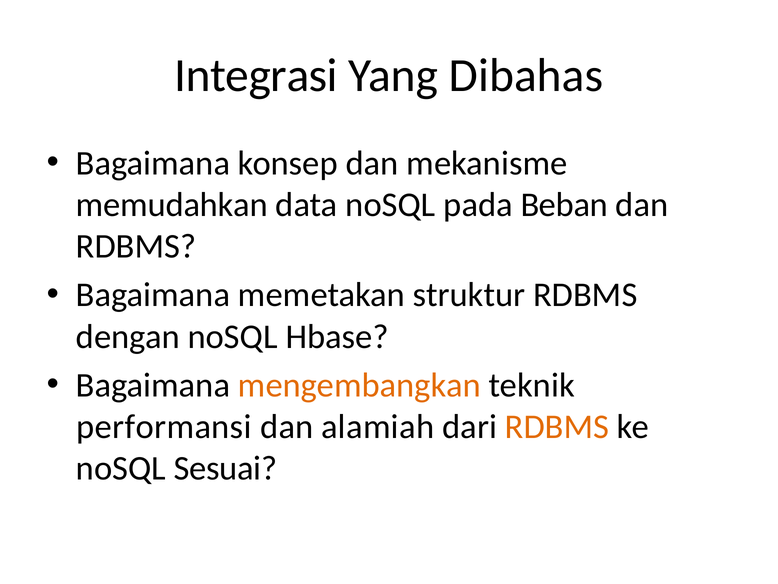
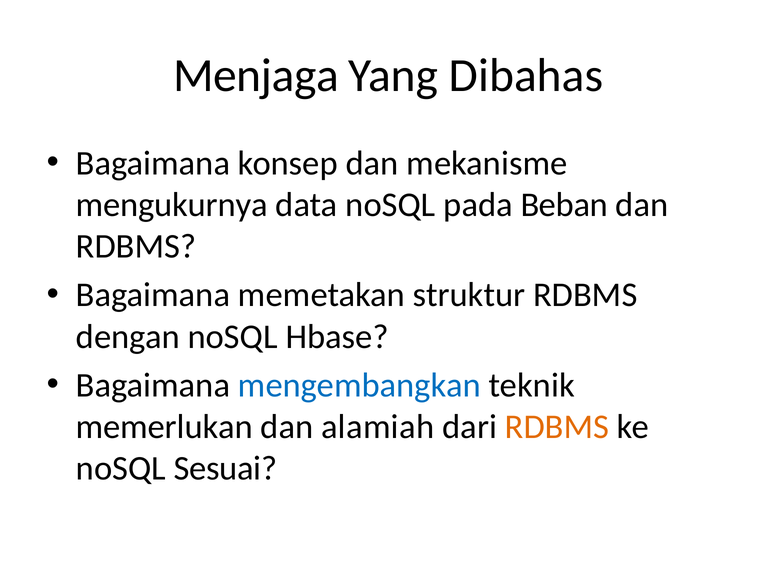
Integrasi: Integrasi -> Menjaga (256, 75)
memudahkan: memudahkan -> mengukurnya (172, 205)
mengembangkan colour: orange -> blue (359, 385)
performansi: performansi -> memerlukan (164, 426)
